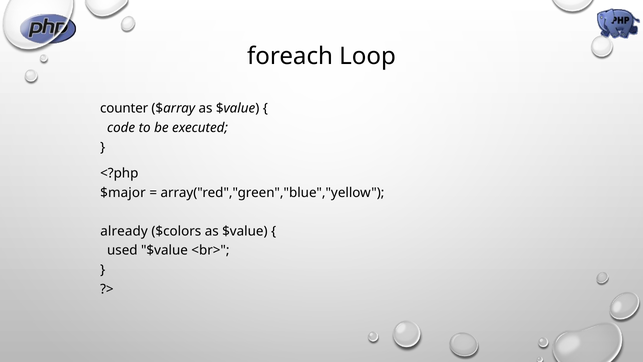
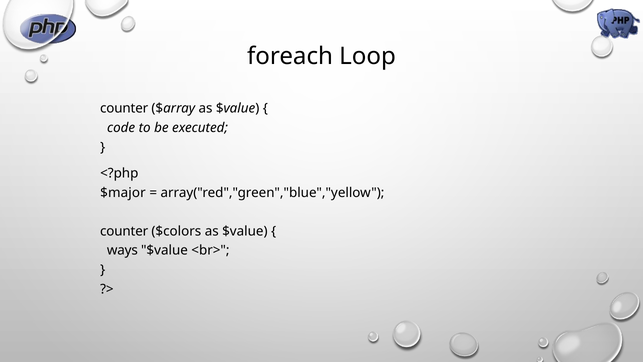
already: already -> counter (124, 231)
used: used -> ways (122, 250)
